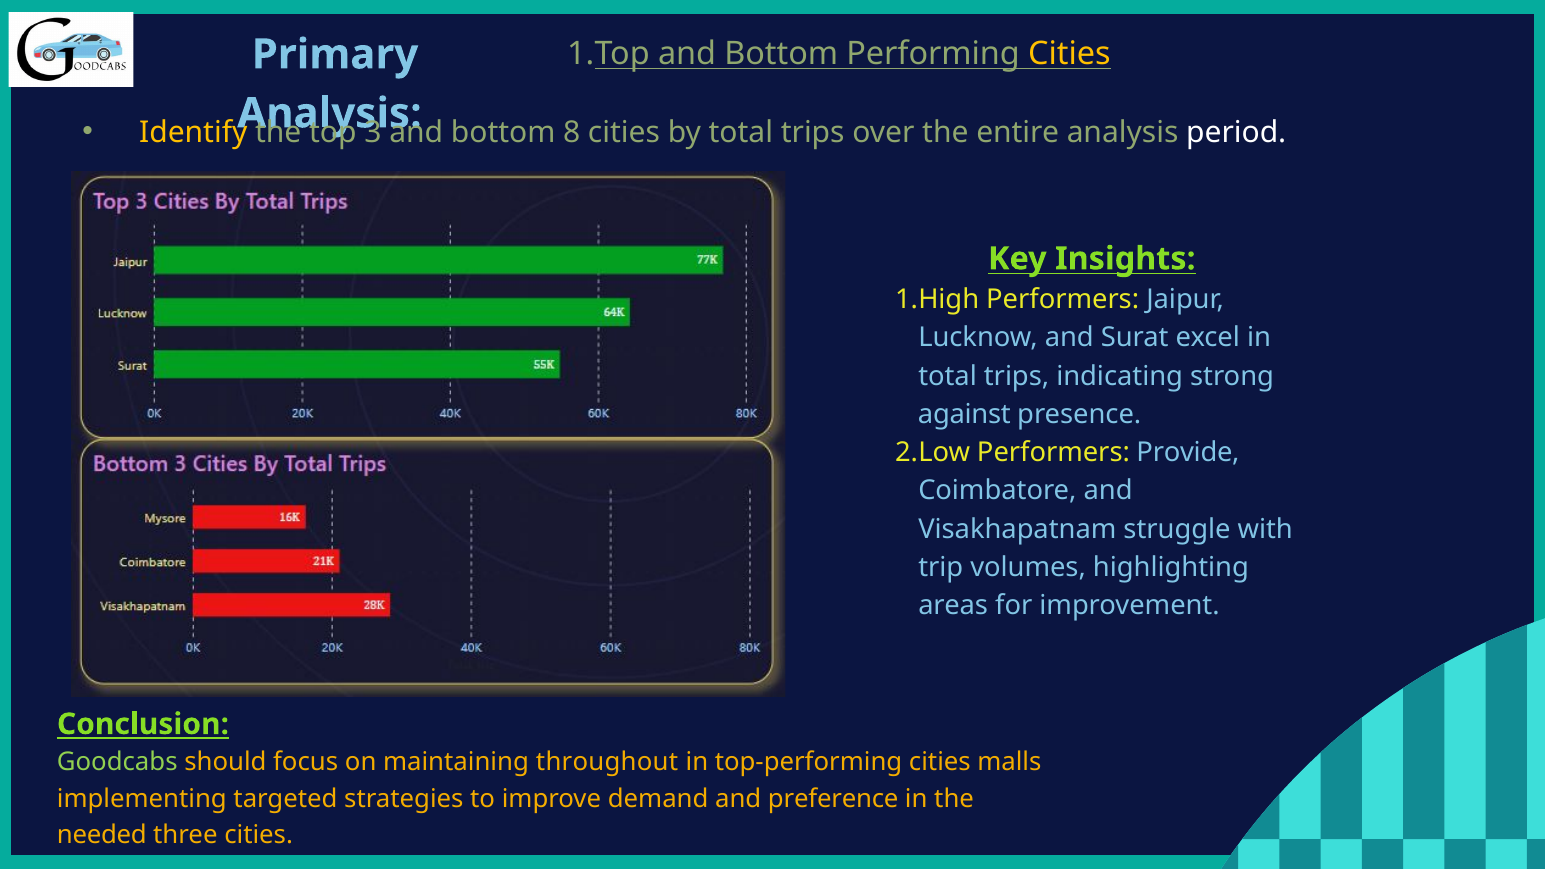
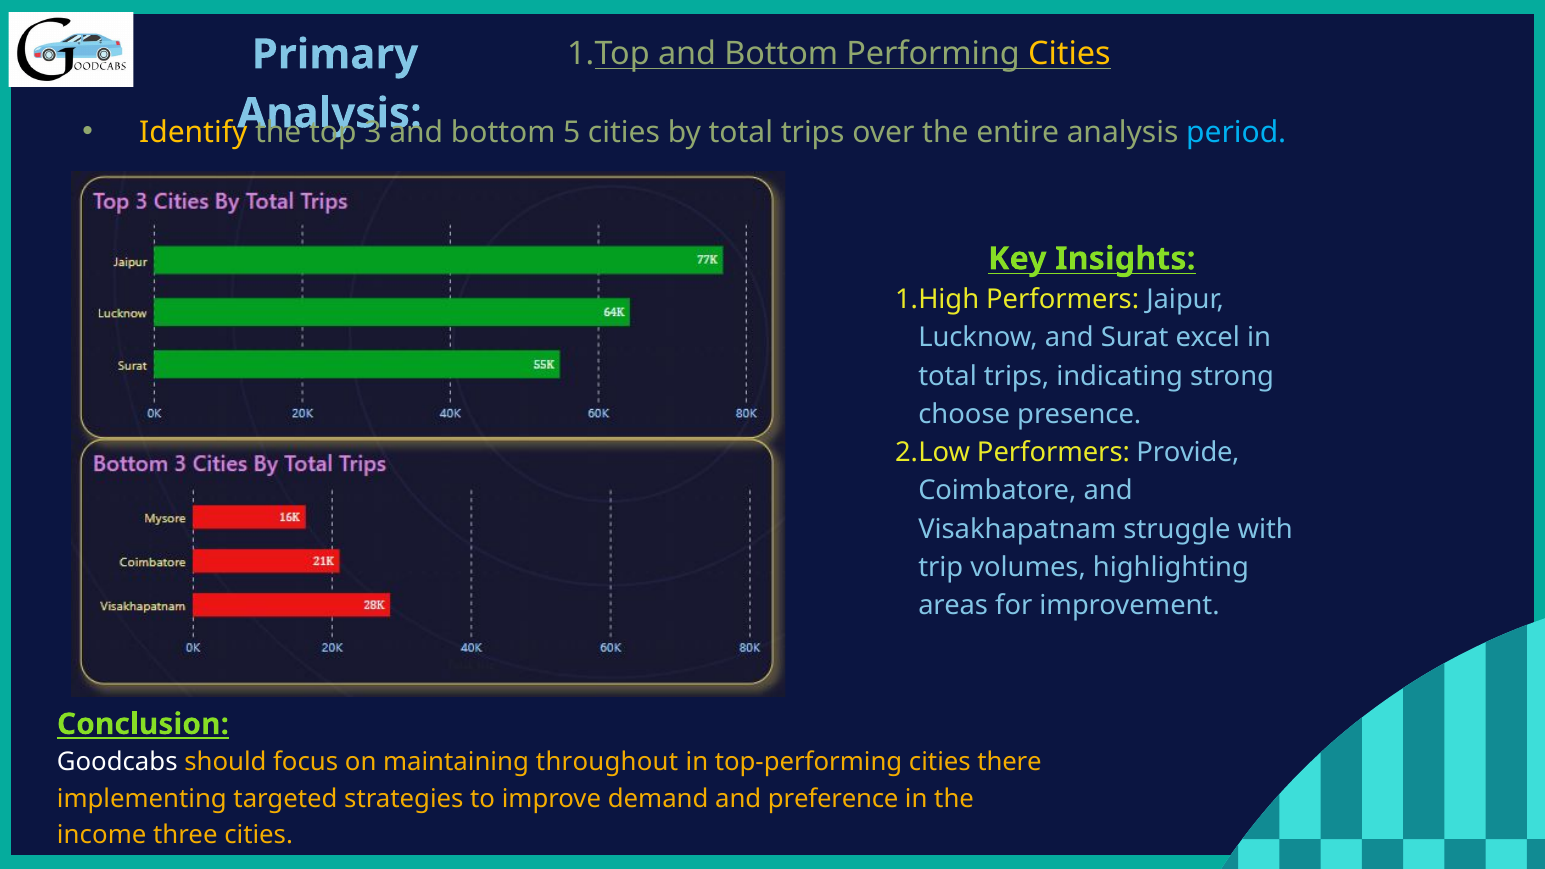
8: 8 -> 5 (572, 133)
period colour: white -> light blue (1236, 133)
against: against -> choose (964, 414)
Goodcabs colour: light green -> white (117, 763)
malls: malls -> there (1010, 763)
needed: needed -> income (102, 835)
